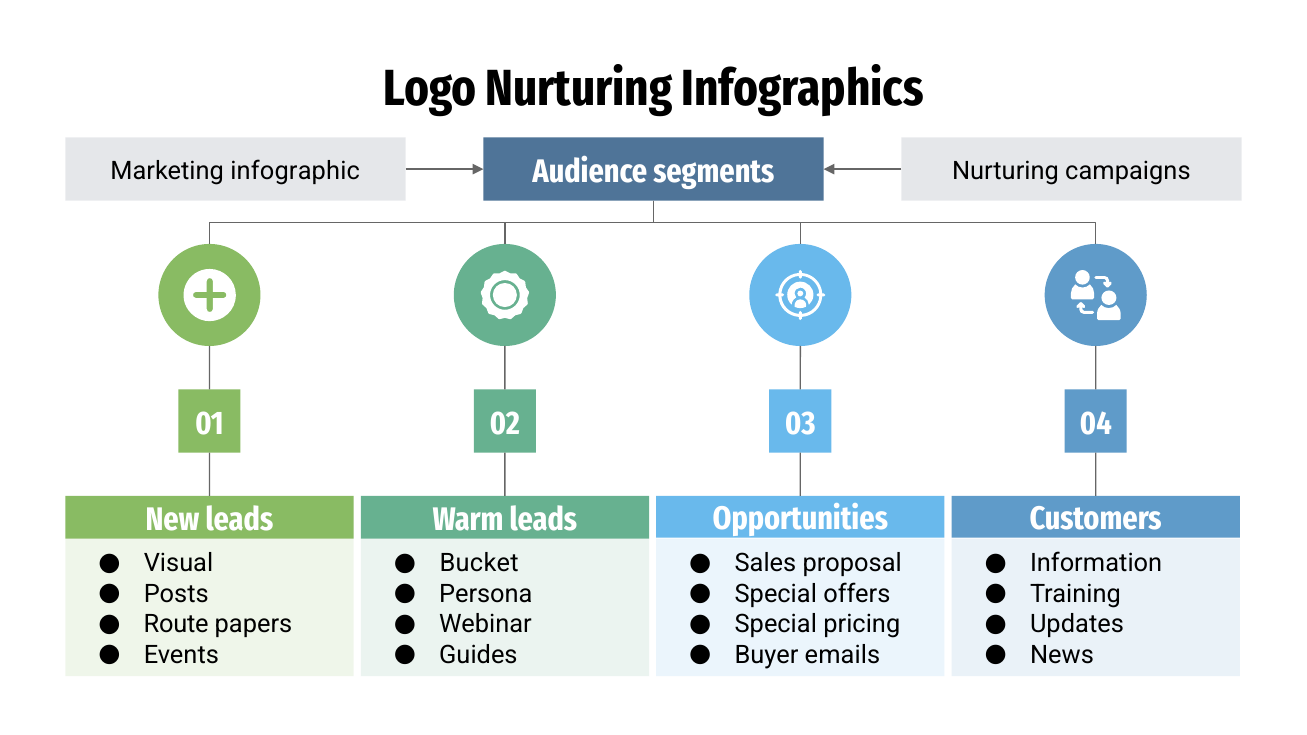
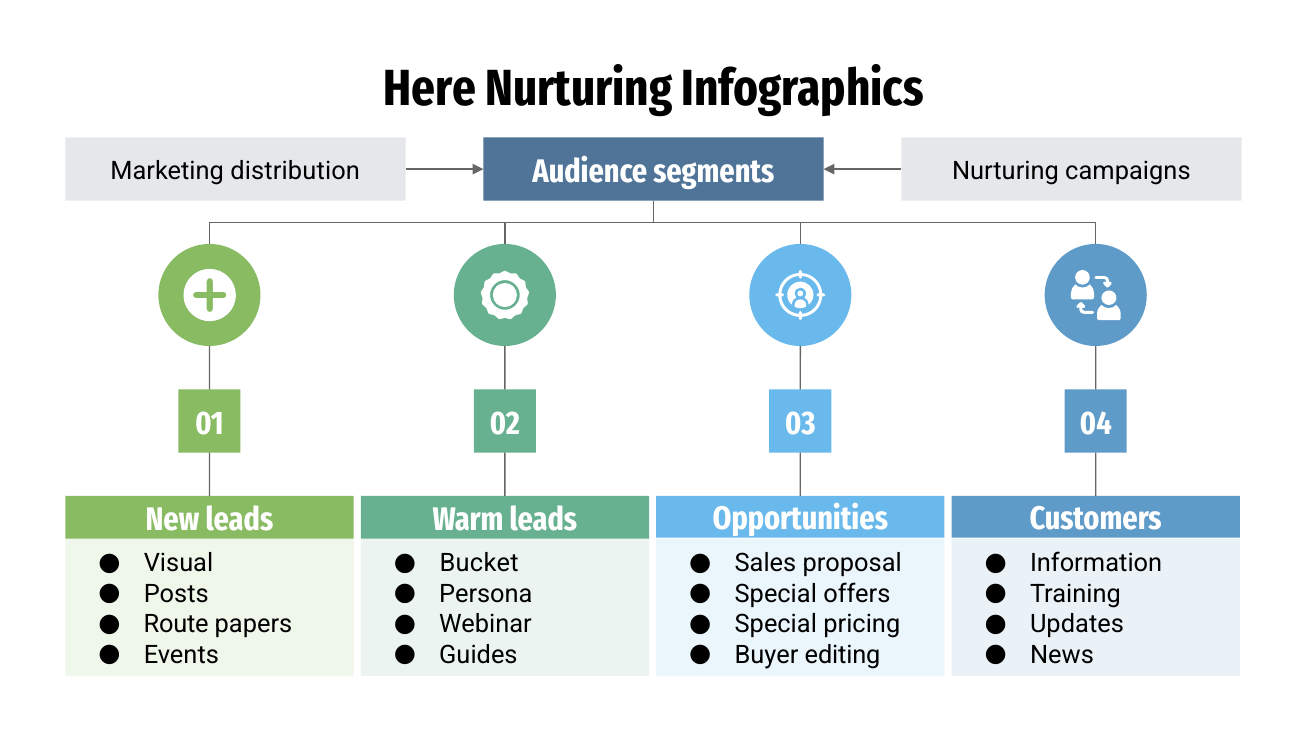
Logo: Logo -> Here (430, 89)
infographic: infographic -> distribution (295, 171)
emails: emails -> editing (843, 655)
